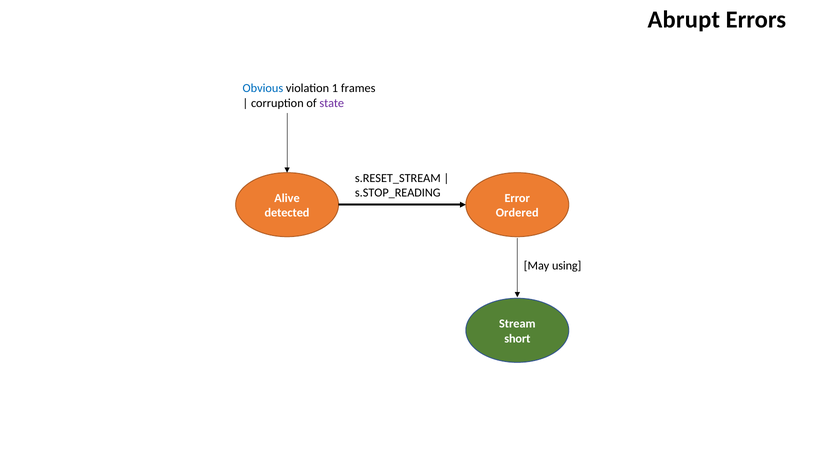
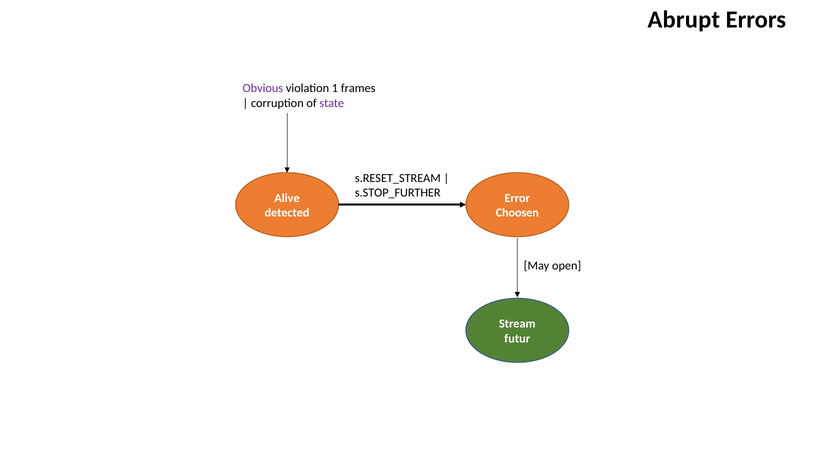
Obvious colour: blue -> purple (263, 88)
s.STOP_READING: s.STOP_READING -> s.STOP_FURTHER (398, 193)
Ordered: Ordered -> Choosen (517, 213)
using: using -> open (567, 266)
short: short -> futur (517, 339)
